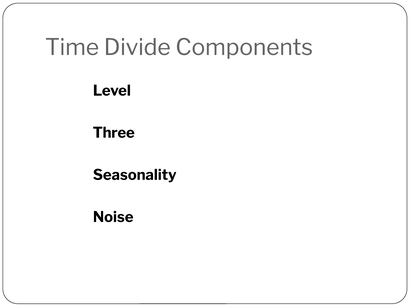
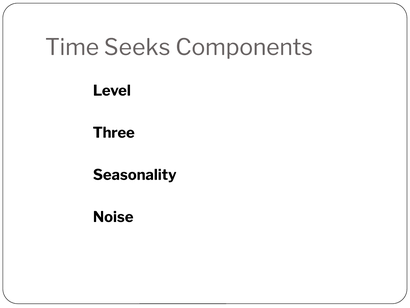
Divide: Divide -> Seeks (137, 47)
